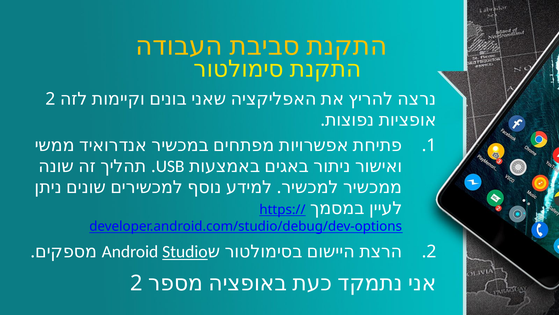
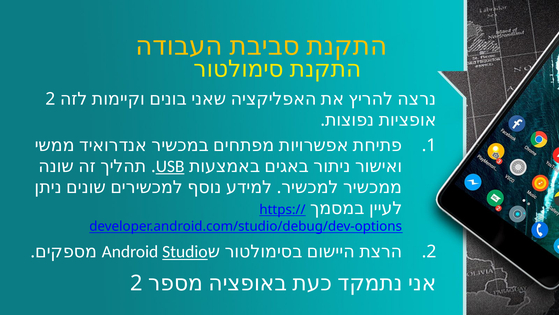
USB underline: none -> present (170, 166)
